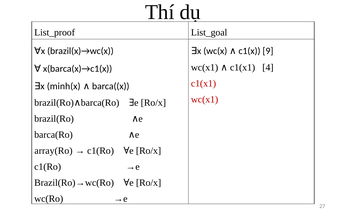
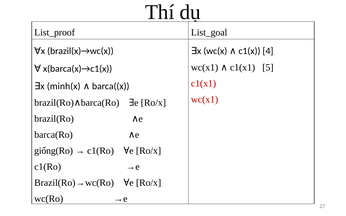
9: 9 -> 4 (268, 51)
4: 4 -> 5 (268, 68)
array(Ro: array(Ro -> giống(Ro (54, 151)
